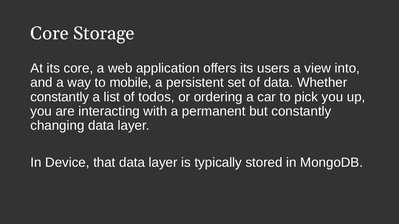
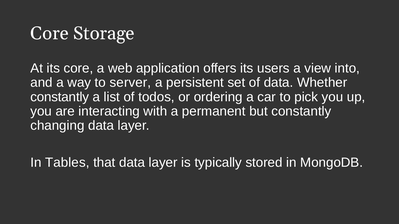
mobile: mobile -> server (130, 83)
Device: Device -> Tables (67, 163)
